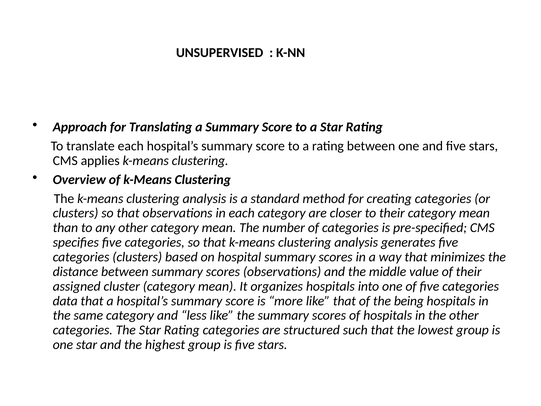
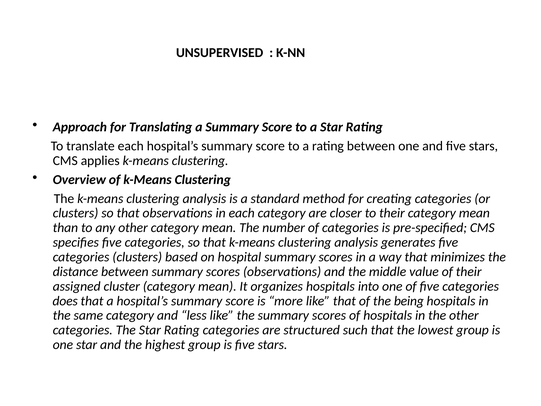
data: data -> does (65, 301)
